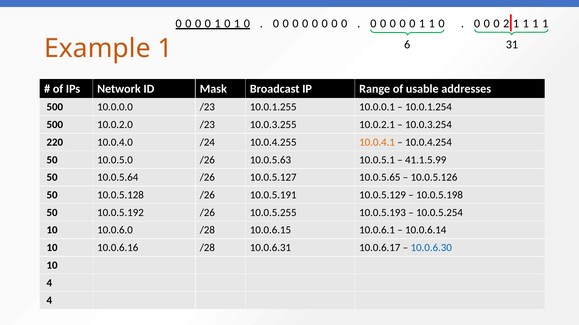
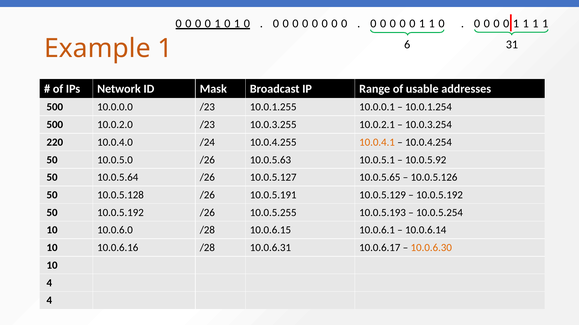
2: 2 -> 0 (506, 24)
41.1.5.99: 41.1.5.99 -> 10.0.5.92 (426, 160)
10.0.5.198: 10.0.5.198 -> 10.0.5.192 (440, 195)
10.0.6.30 colour: blue -> orange (431, 248)
